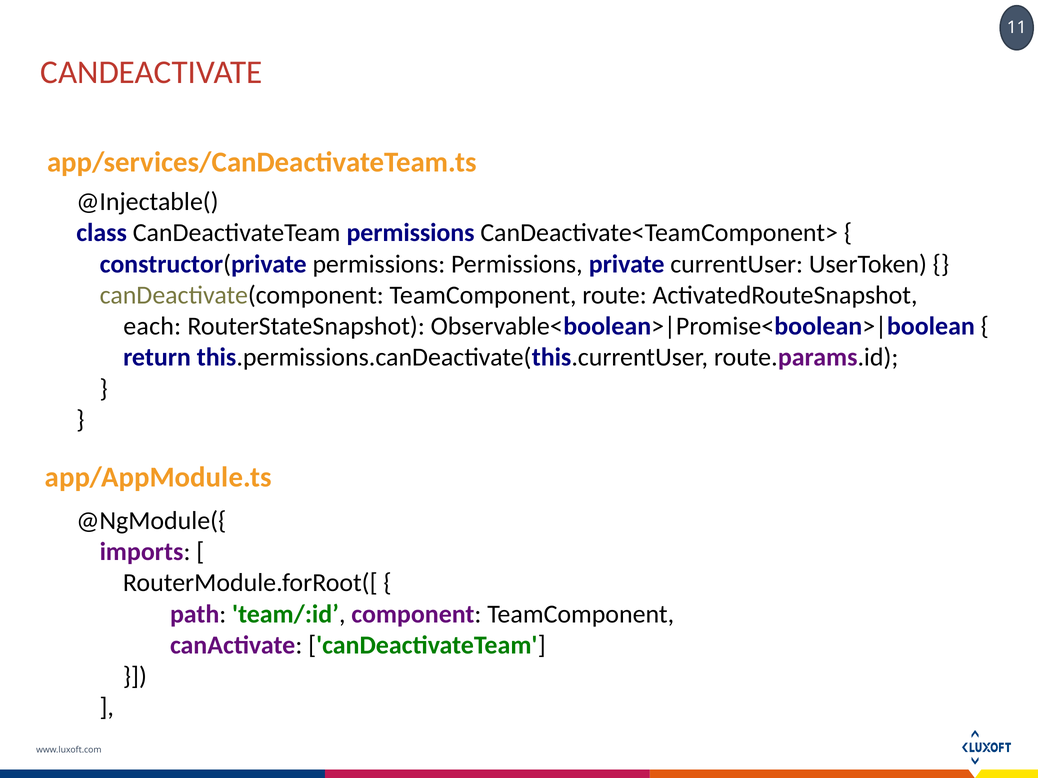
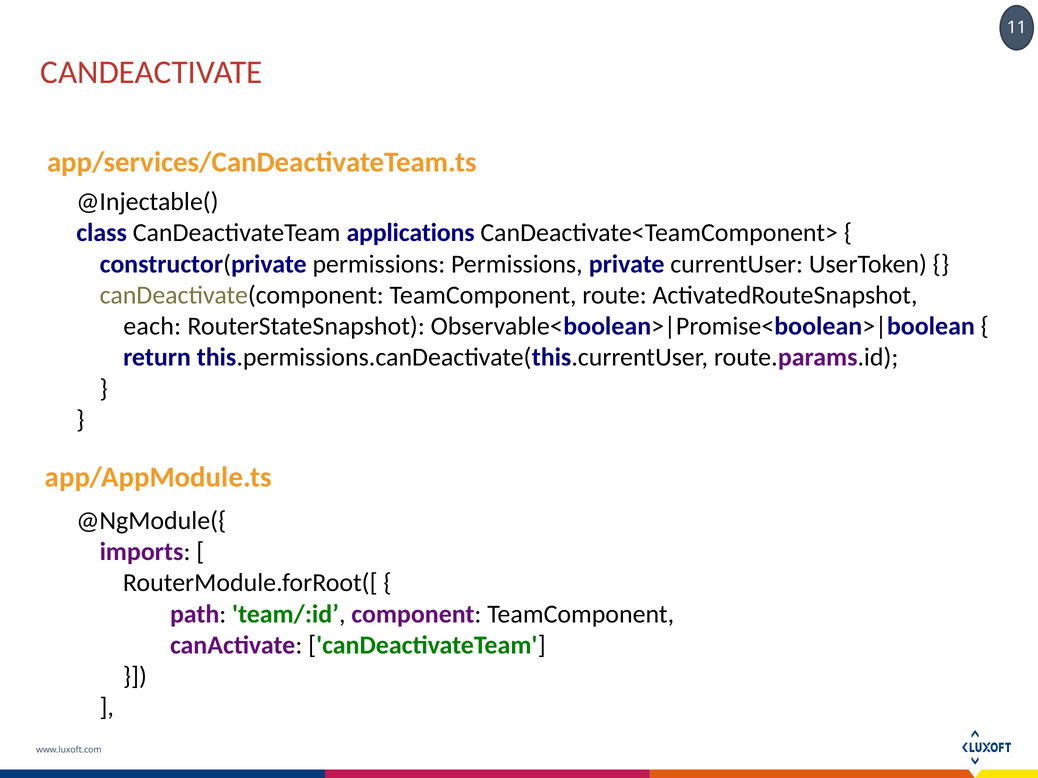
CanDeactivateTeam permissions: permissions -> applications (411, 233)
